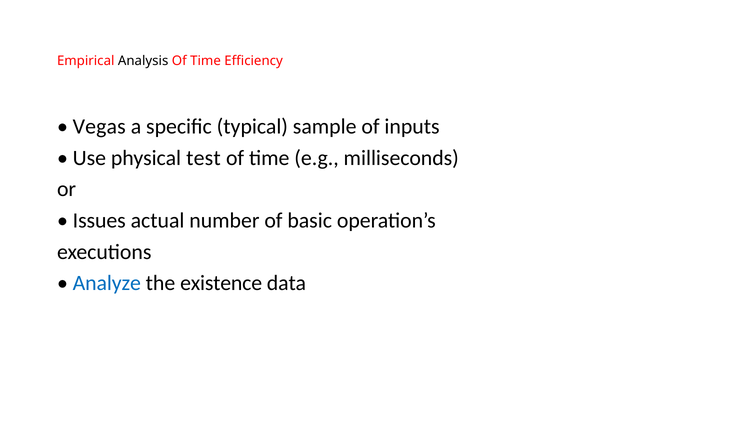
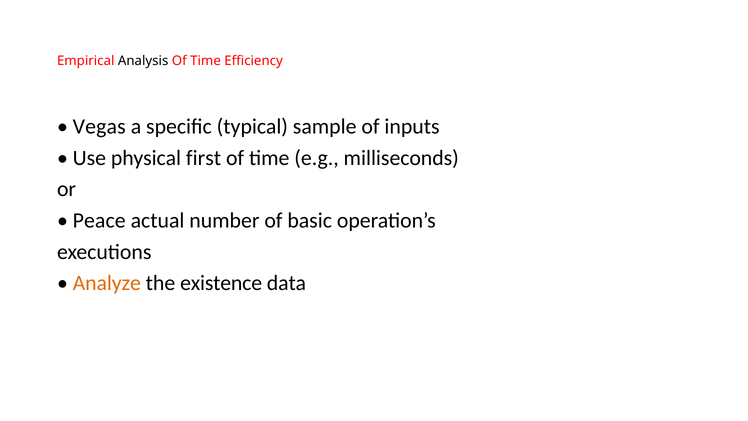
test: test -> first (204, 158)
Issues: Issues -> Peace (99, 220)
Analyze colour: blue -> orange (107, 283)
